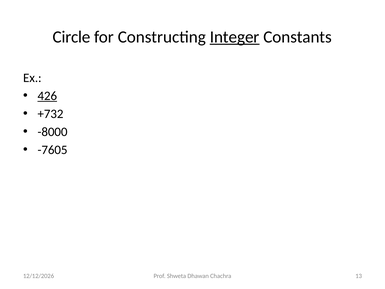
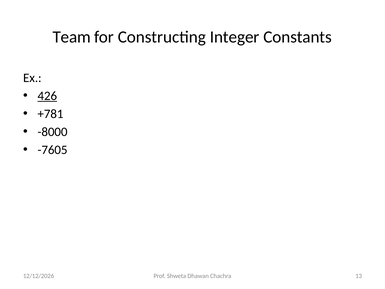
Circle: Circle -> Team (72, 37)
Integer underline: present -> none (235, 37)
+732: +732 -> +781 (50, 114)
